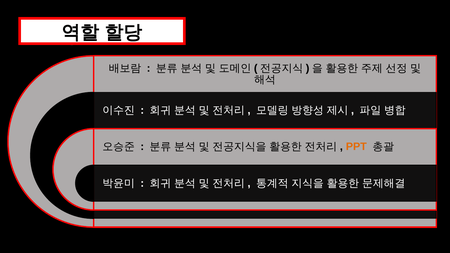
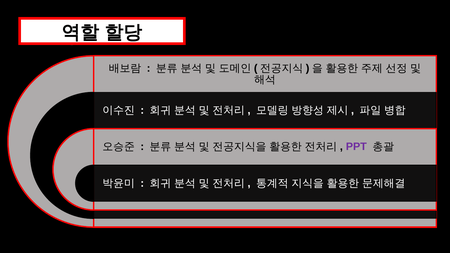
PPT colour: orange -> purple (356, 147)
